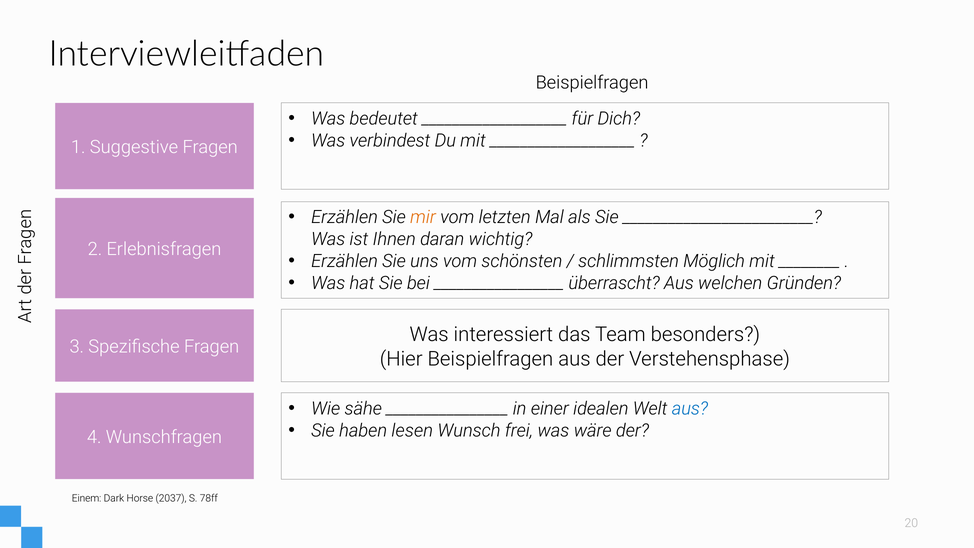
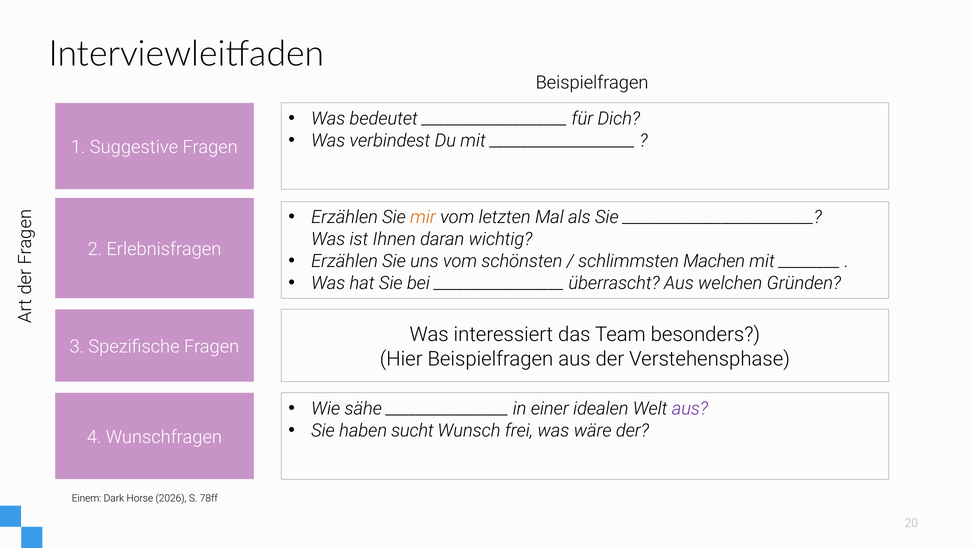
Möglich: Möglich -> Machen (714, 261)
aus colour: blue -> purple (690, 409)
lesen: lesen -> sucht (412, 430)
2037: 2037 -> 2026 (171, 499)
